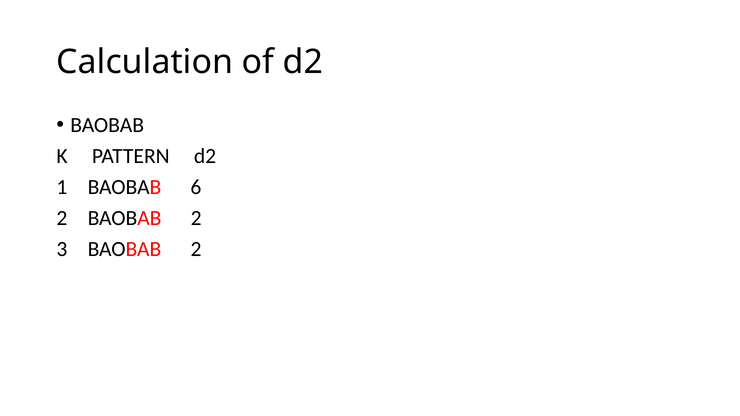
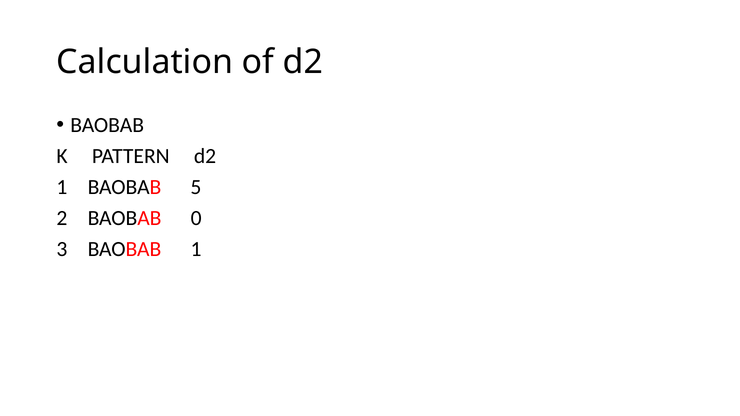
6: 6 -> 5 (196, 187)
2 BAOBAB 2: 2 -> 0 (196, 218)
2: 2 -> 1 (196, 249)
